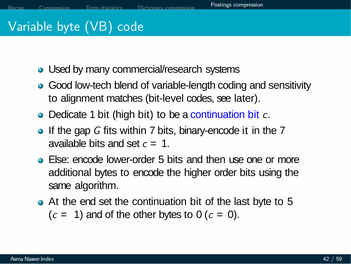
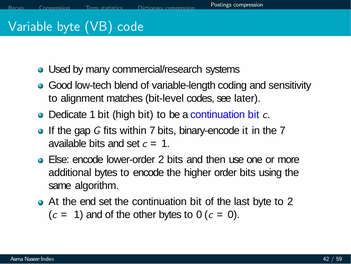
lower-order 5: 5 -> 2 (161, 159)
to 5: 5 -> 2 (290, 201)
